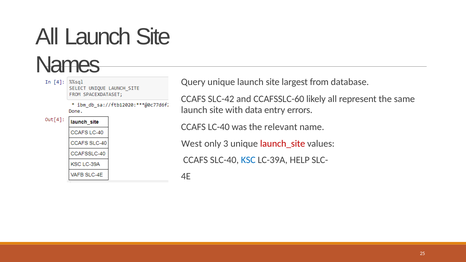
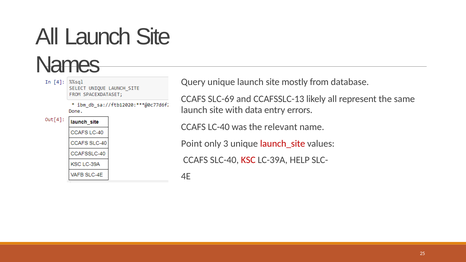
largest: largest -> mostly (295, 82)
SLC-42: SLC-42 -> SLC-69 (221, 99)
CCAFSSLC-60: CCAFSSLC-60 -> CCAFSSLC-13 (279, 99)
West: West -> Point (192, 144)
KSC colour: blue -> red (248, 160)
